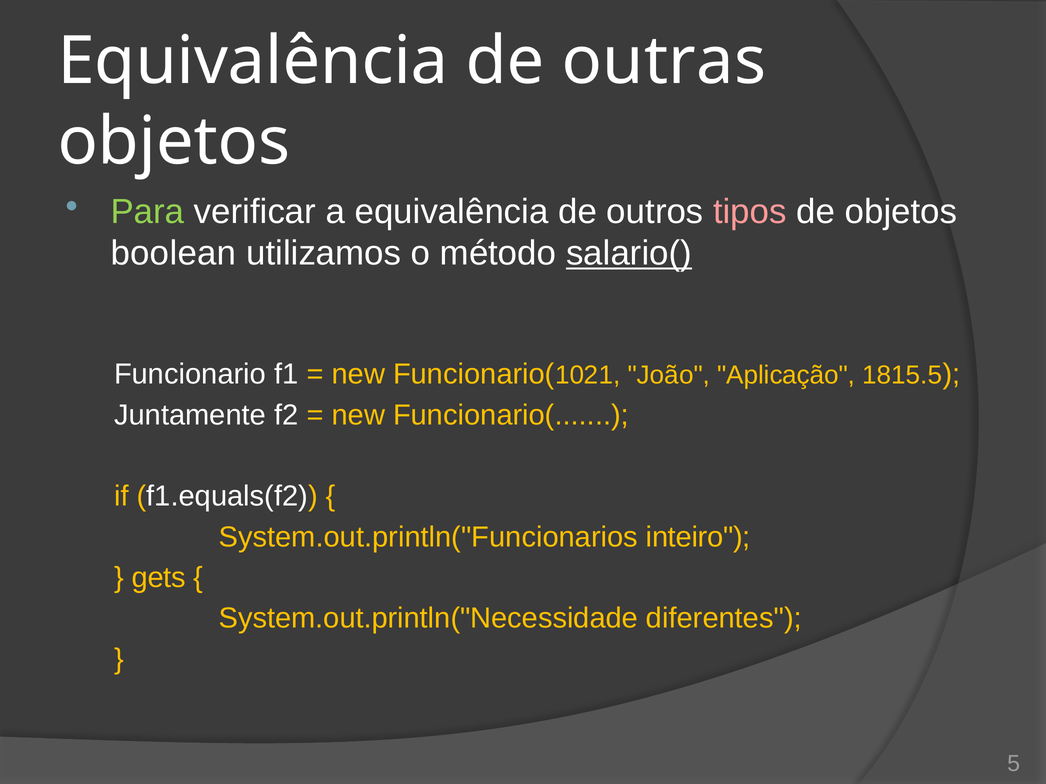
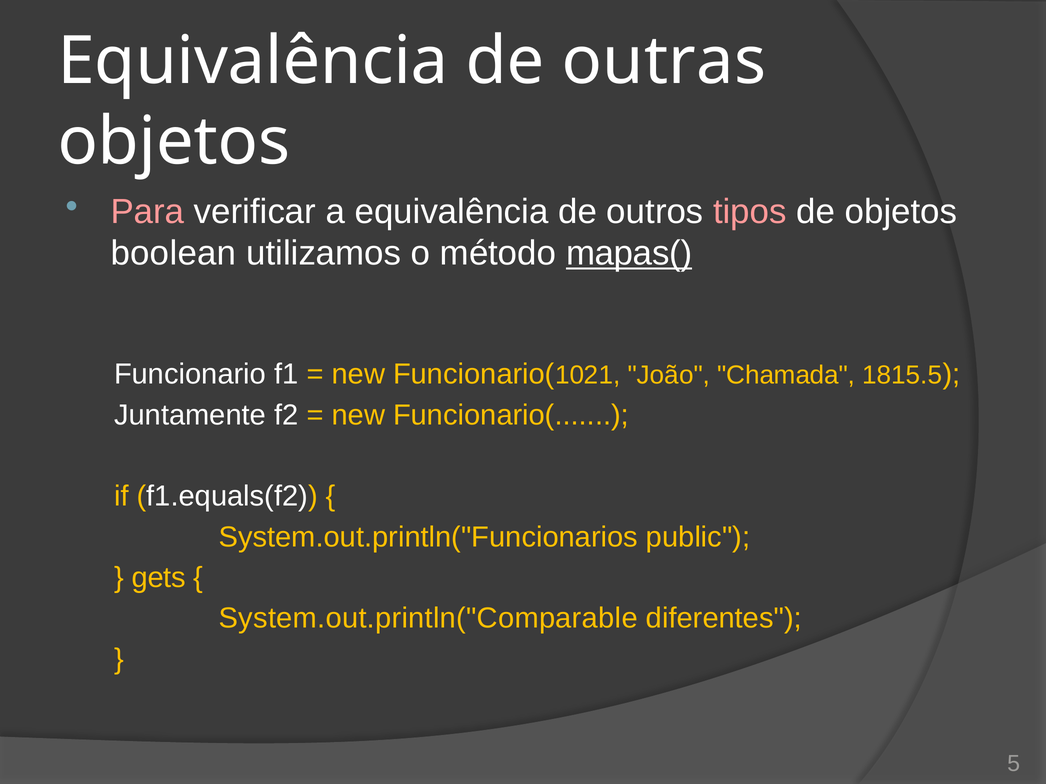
Para colour: light green -> pink (147, 212)
salario(: salario( -> mapas( (629, 253)
Aplicação: Aplicação -> Chamada (786, 376)
inteiro: inteiro -> public (698, 537)
System.out.println("Necessidade: System.out.println("Necessidade -> System.out.println("Comparable (428, 619)
